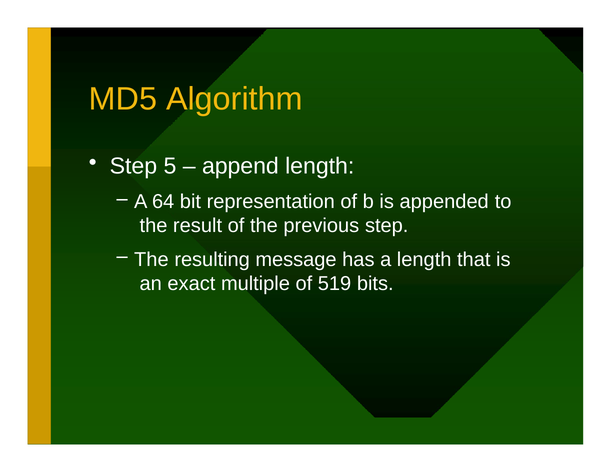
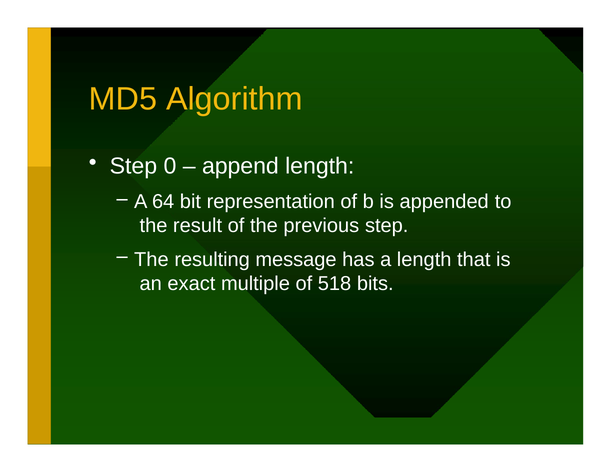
5: 5 -> 0 (170, 166)
519: 519 -> 518 (335, 284)
